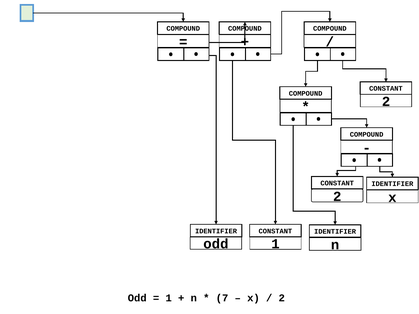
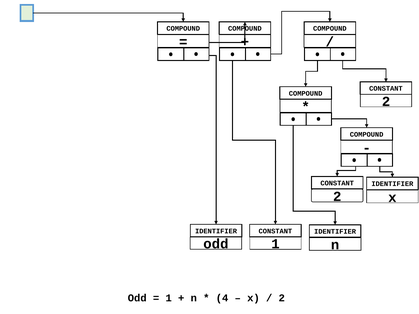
7: 7 -> 4 (222, 298)
